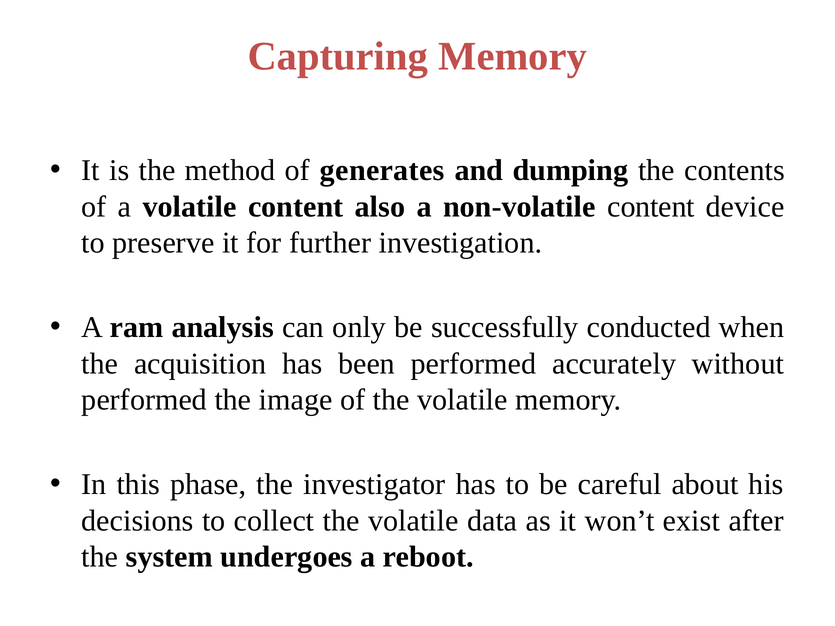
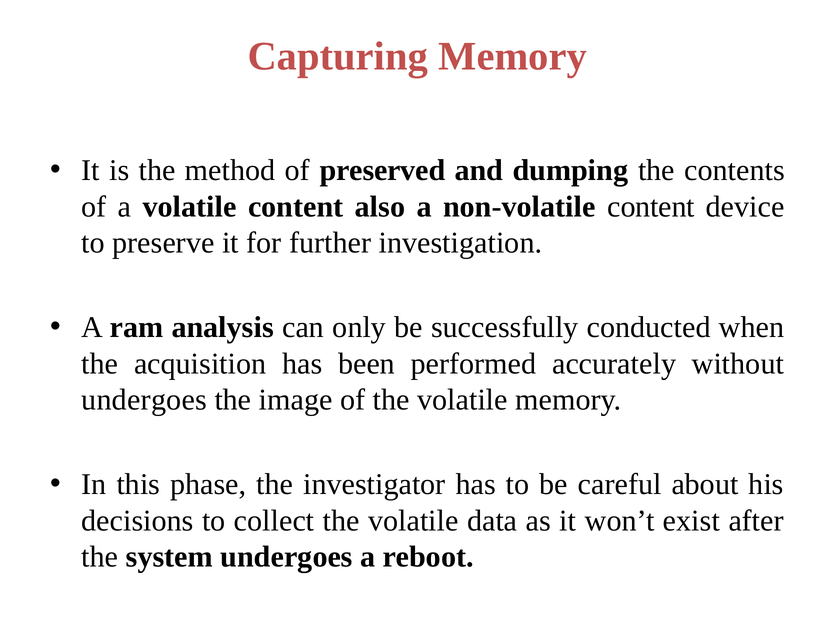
generates: generates -> preserved (382, 171)
performed: performed -> undergoes (144, 400)
